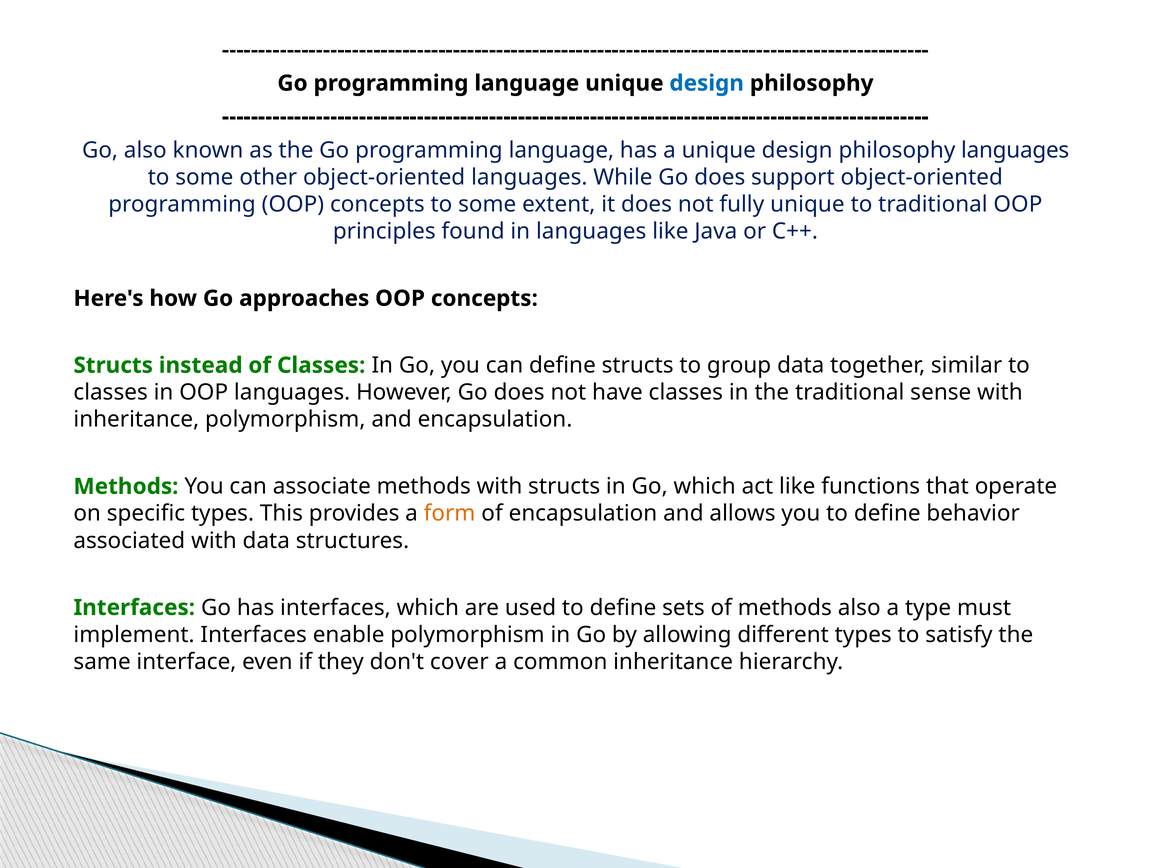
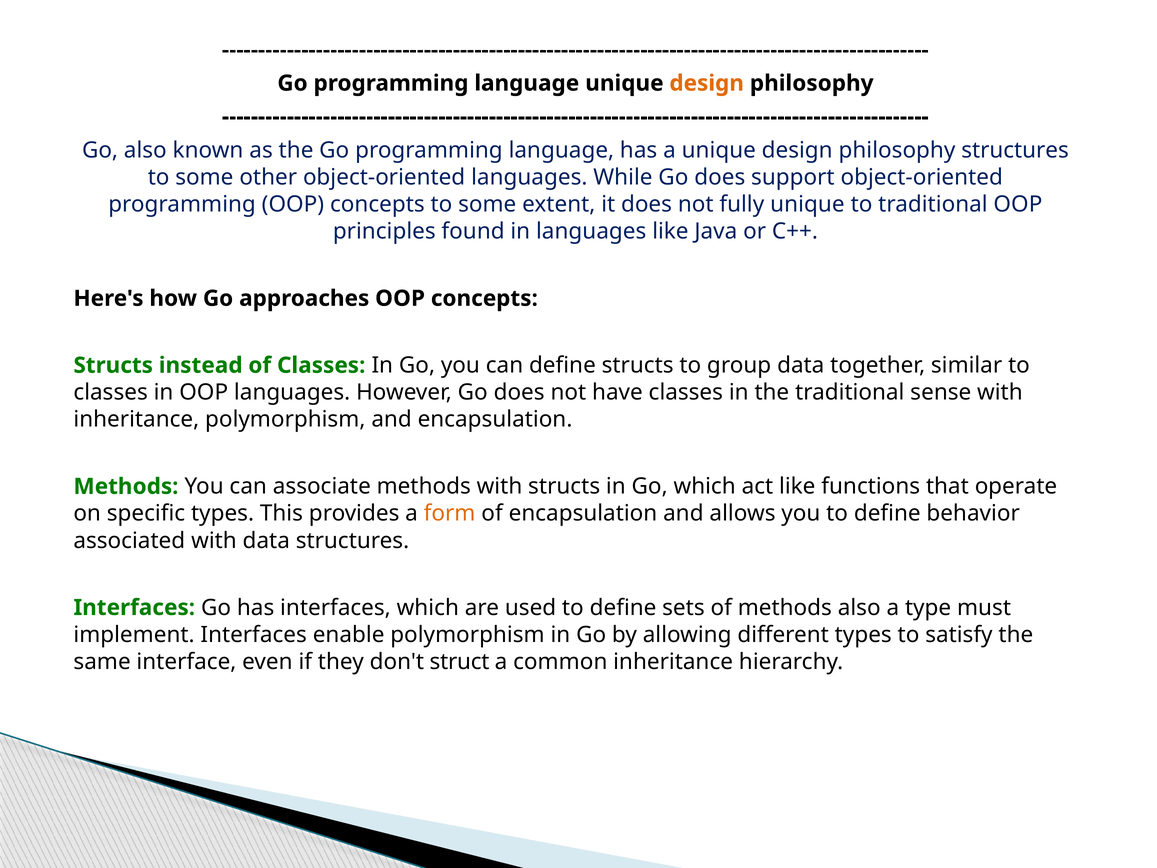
design colour: blue -> orange (707, 83)
philosophy languages: languages -> structures (1015, 150)
cover: cover -> struct (460, 662)
